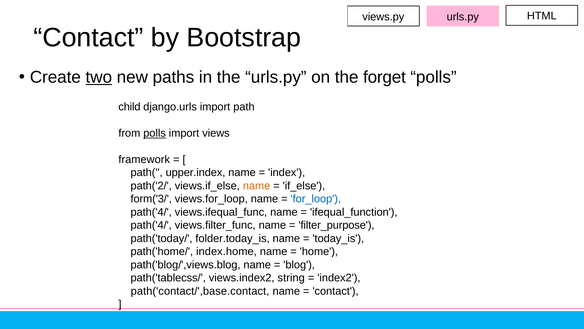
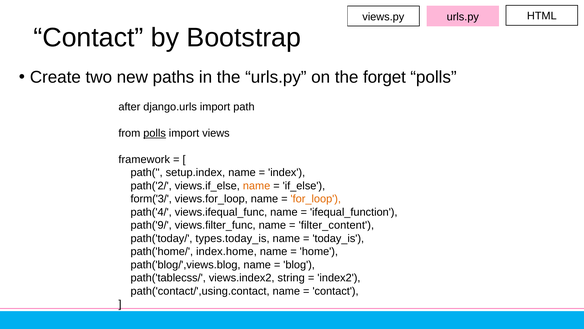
two underline: present -> none (99, 77)
child: child -> after (129, 107)
upper.index: upper.index -> setup.index (195, 172)
for_loop colour: blue -> orange (316, 199)
path('4/: path('4/ -> path('9/ (151, 225)
filter_purpose: filter_purpose -> filter_content (336, 225)
folder.today_is: folder.today_is -> types.today_is (233, 238)
path('contact/',base.contact: path('contact/',base.contact -> path('contact/',using.contact (200, 291)
